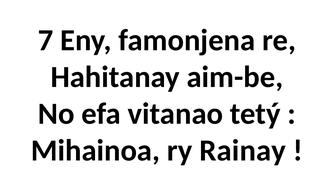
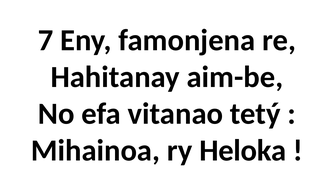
Rainay: Rainay -> Heloka (243, 150)
